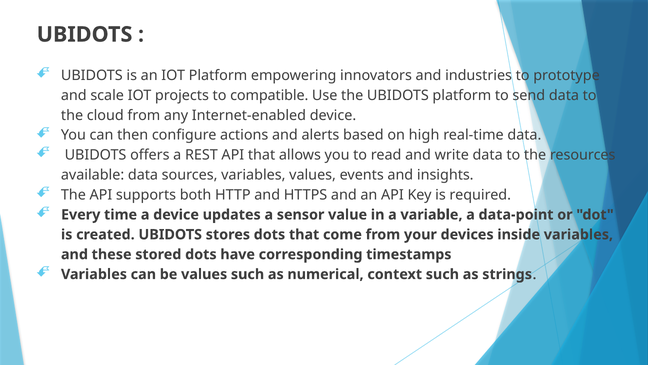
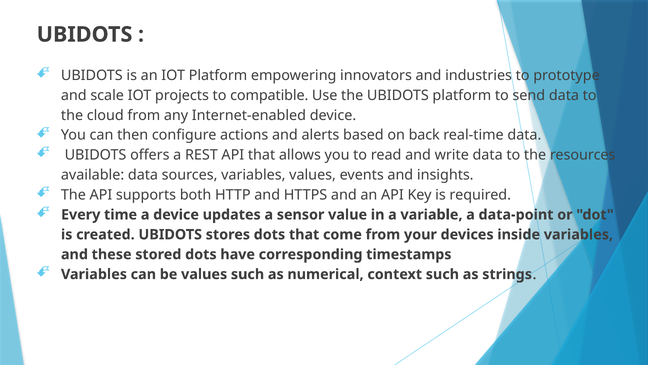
high: high -> back (424, 135)
